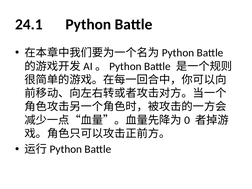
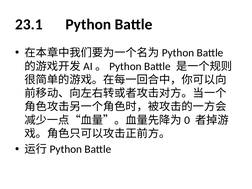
24.1: 24.1 -> 23.1 (29, 24)
